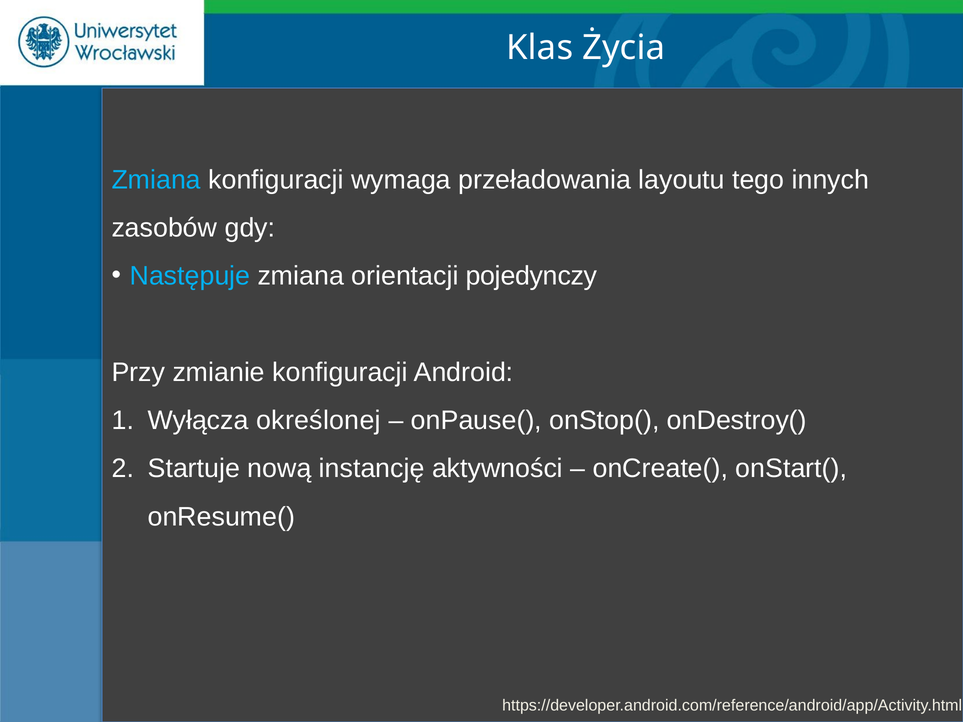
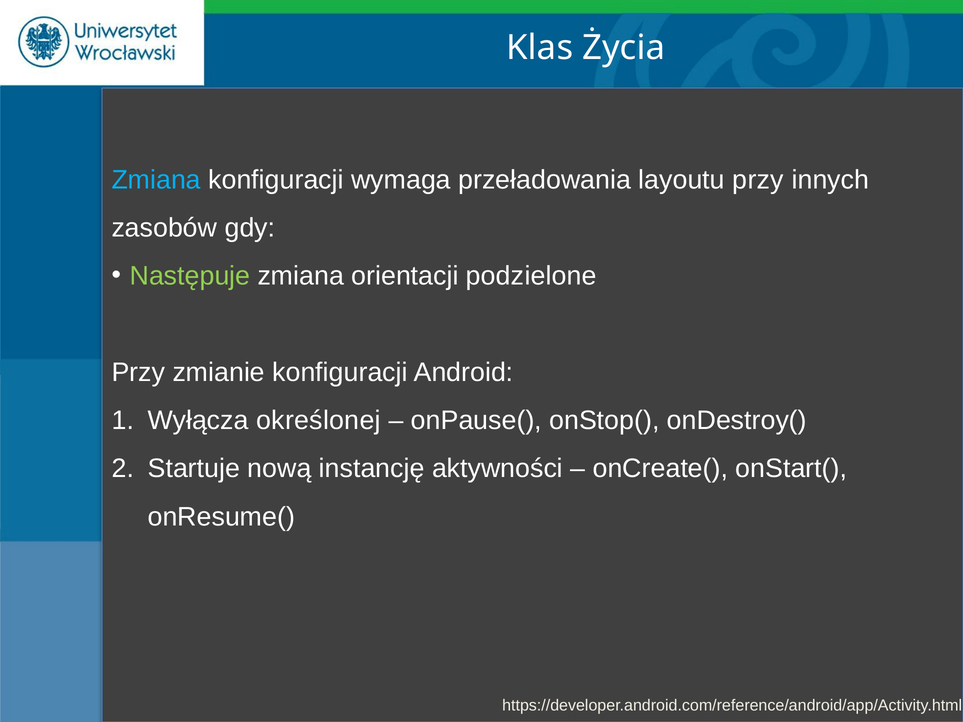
layoutu tego: tego -> przy (758, 180)
Następuje colour: light blue -> light green (190, 276)
pojedynczy: pojedynczy -> podzielone (531, 276)
